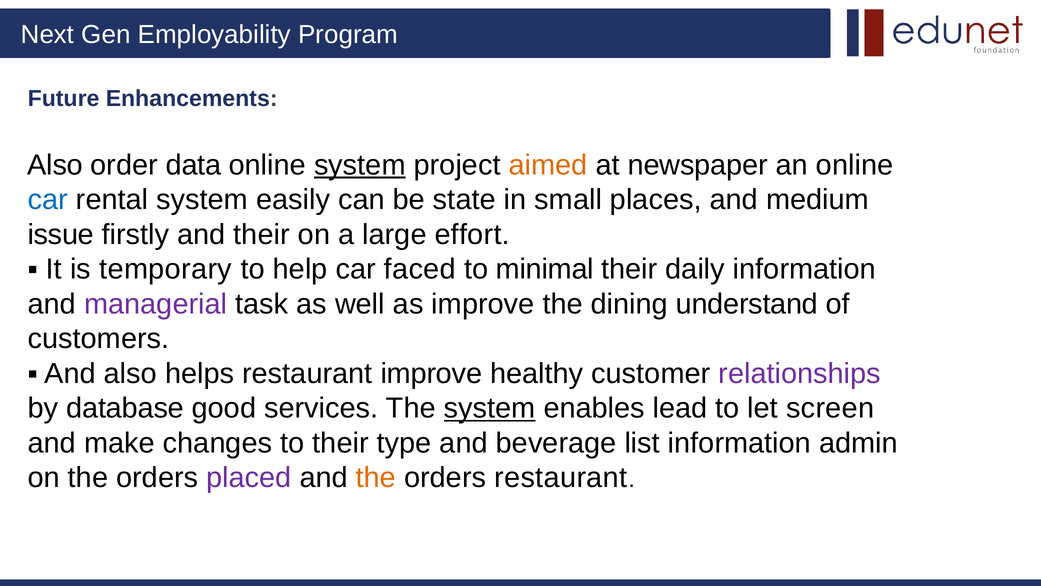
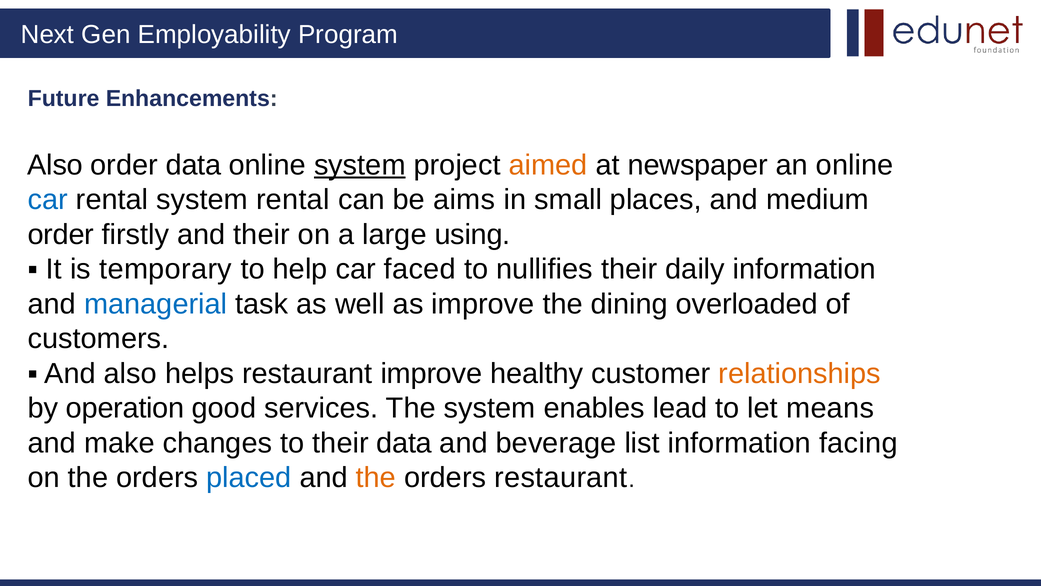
system easily: easily -> rental (293, 200)
state: state -> aims (464, 200)
issue: issue -> order (61, 234)
effort: effort -> using (473, 234)
minimal: minimal -> nullifies (545, 269)
managerial colour: purple -> blue (156, 304)
understand: understand -> overloaded (747, 304)
relationships colour: purple -> orange (800, 373)
database: database -> operation (125, 408)
system underline: present -> none (490, 408)
screen: screen -> means (830, 408)
their type: type -> data (404, 443)
admin: admin -> facing (858, 443)
placed colour: purple -> blue (249, 477)
